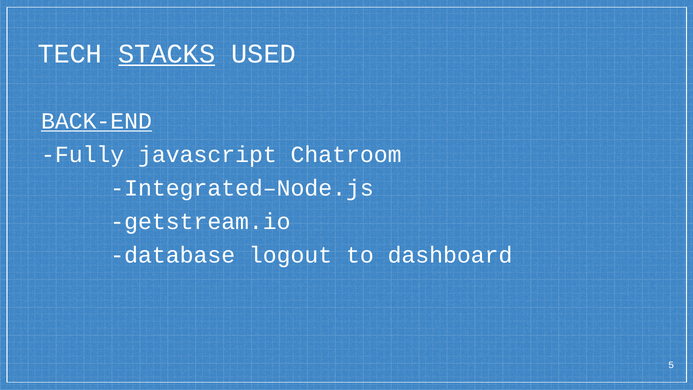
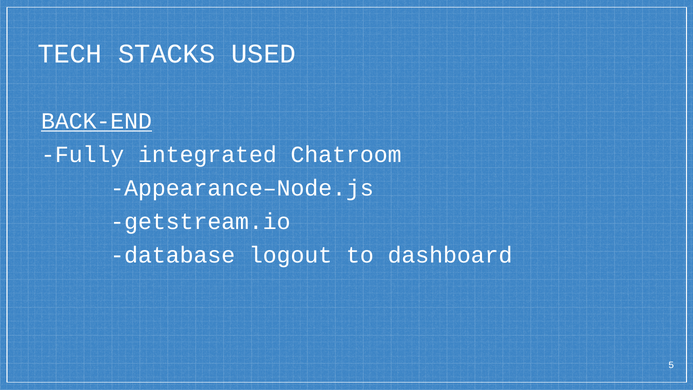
STACKS underline: present -> none (167, 54)
javascript: javascript -> integrated (207, 154)
Integrated–Node.js: Integrated–Node.js -> Appearance–Node.js (242, 188)
